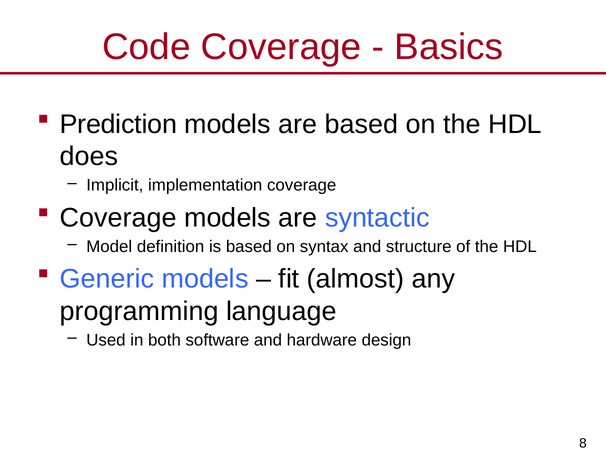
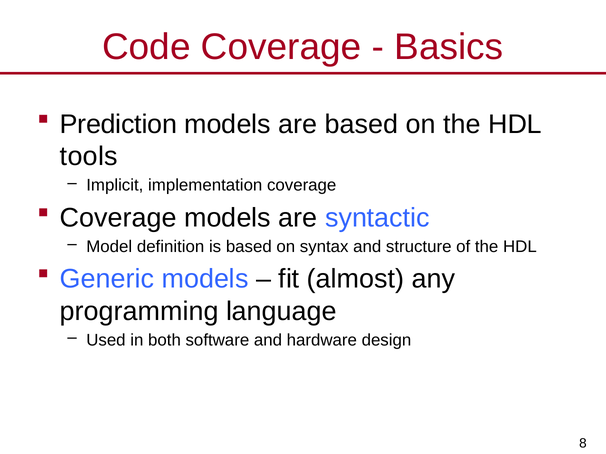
does: does -> tools (89, 157)
